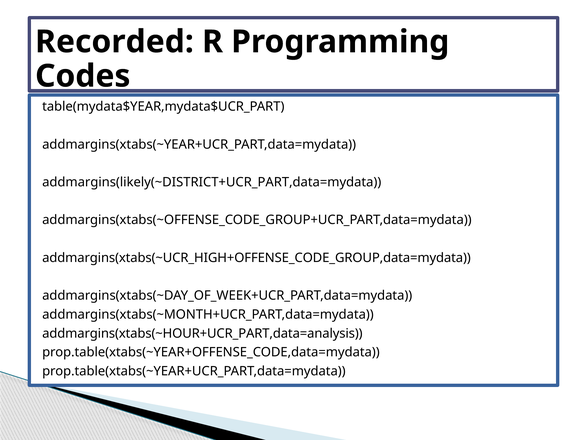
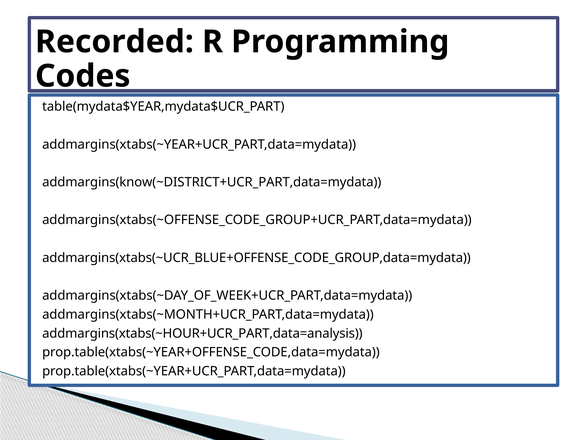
addmargins(likely(~DISTRICT+UCR_PART,data=mydata: addmargins(likely(~DISTRICT+UCR_PART,data=mydata -> addmargins(know(~DISTRICT+UCR_PART,data=mydata (212, 182)
addmargins(xtabs(~UCR_HIGH+OFFENSE_CODE_GROUP,data=mydata: addmargins(xtabs(~UCR_HIGH+OFFENSE_CODE_GROUP,data=mydata -> addmargins(xtabs(~UCR_BLUE+OFFENSE_CODE_GROUP,data=mydata (256, 258)
